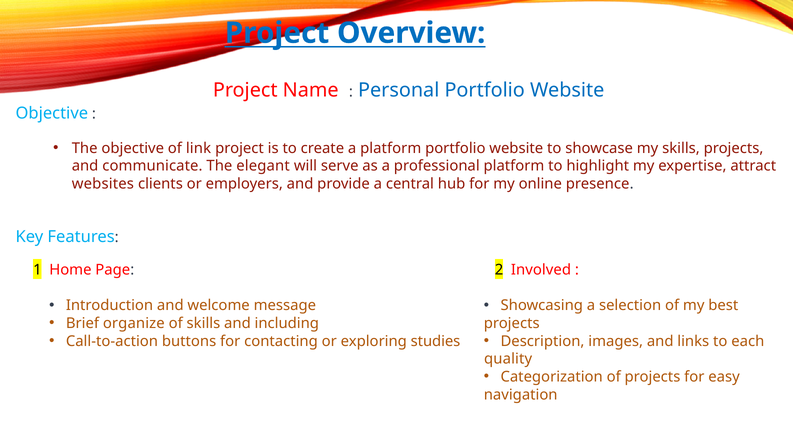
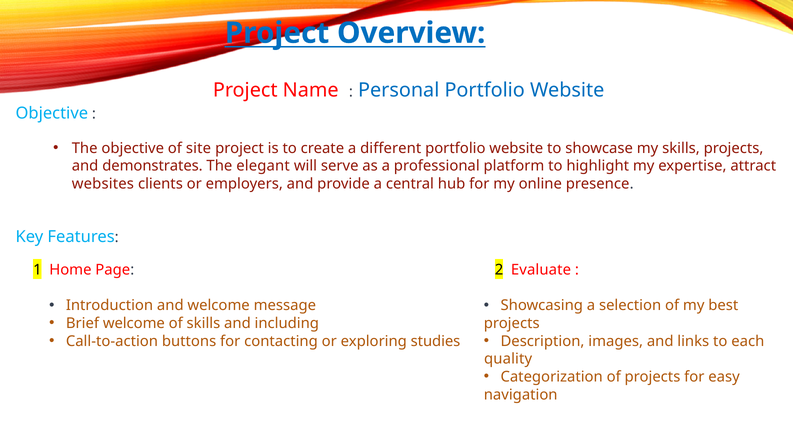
link: link -> site (198, 148)
a platform: platform -> different (391, 148)
communicate: communicate -> demonstrates (153, 166)
Involved: Involved -> Evaluate (541, 270)
Brief organize: organize -> welcome (134, 323)
